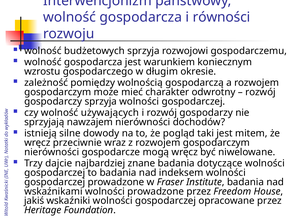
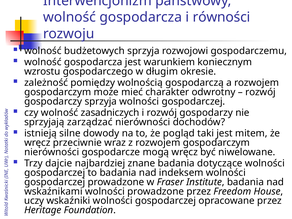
używających: używających -> zasadniczych (110, 113)
nawzajem: nawzajem -> zarządzać (90, 122)
jakiś: jakiś -> uczy (34, 201)
